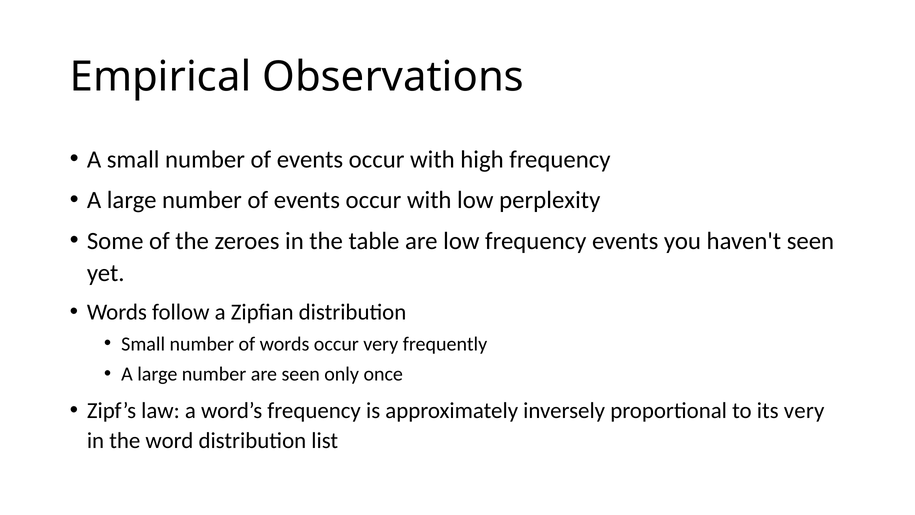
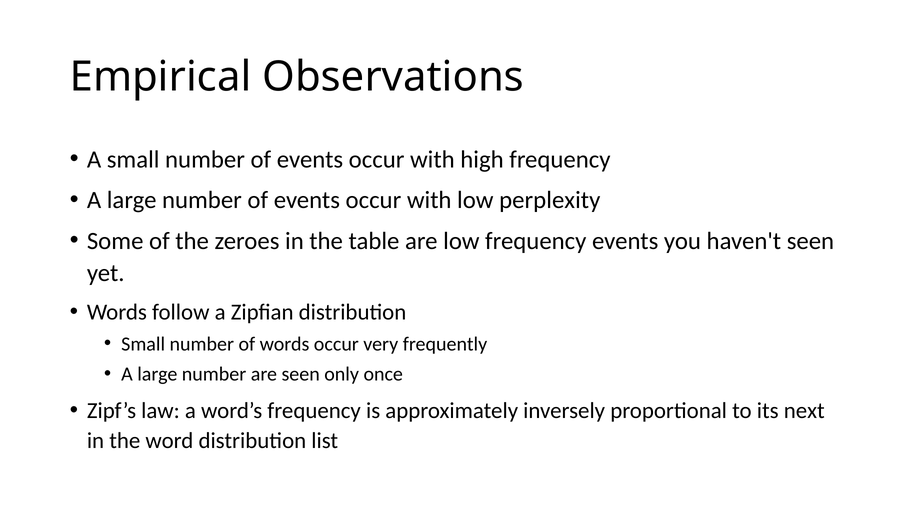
its very: very -> next (804, 411)
